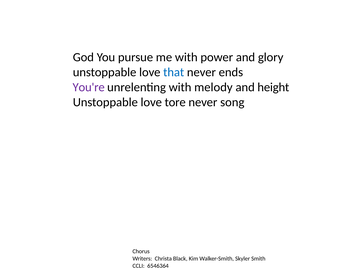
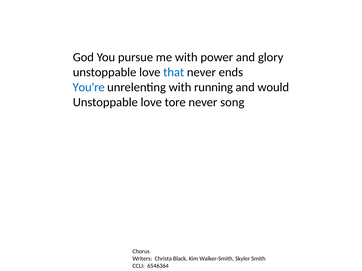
You're colour: purple -> blue (89, 87)
melody: melody -> running (214, 87)
height: height -> would (273, 87)
